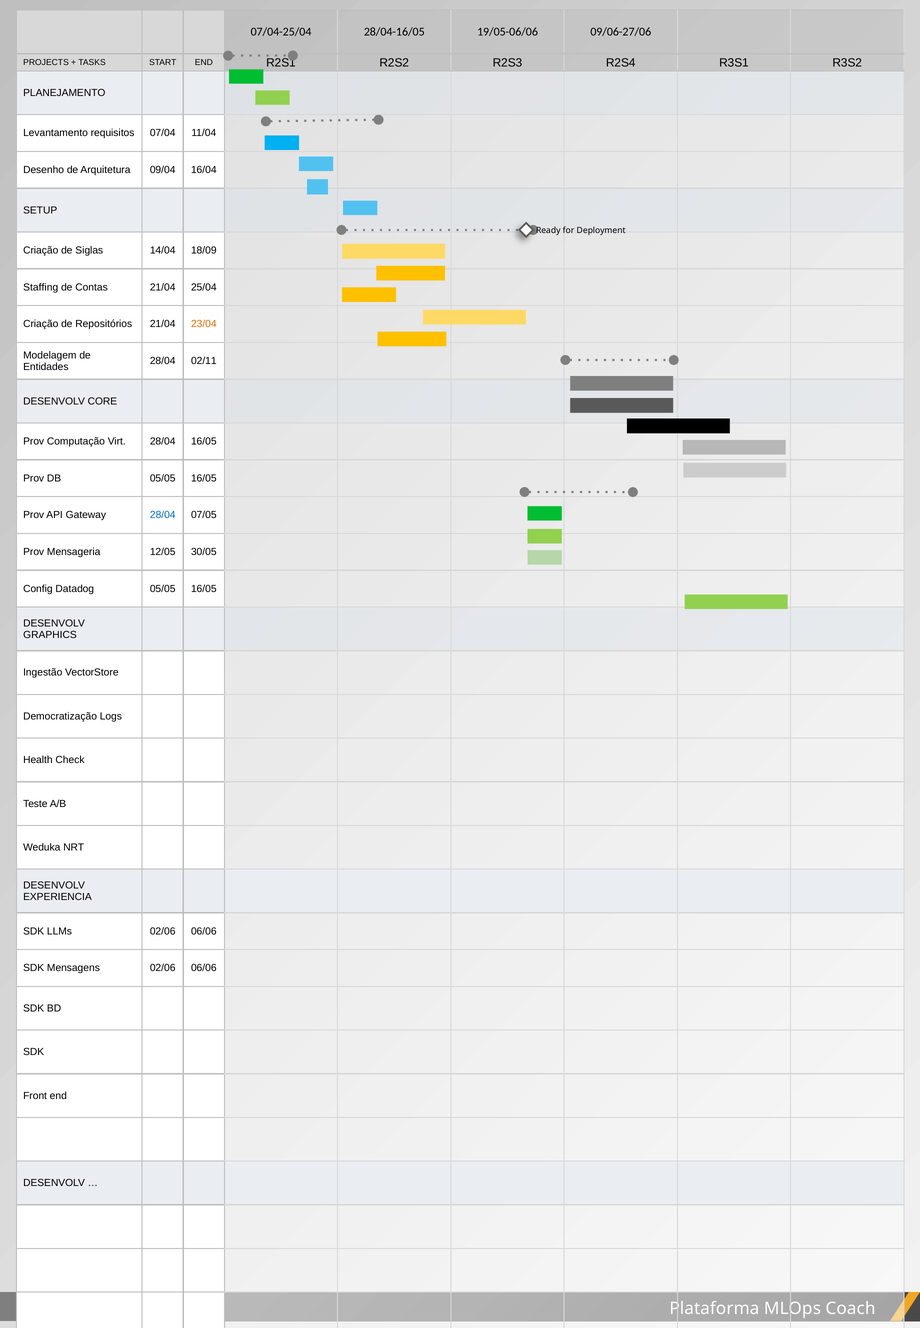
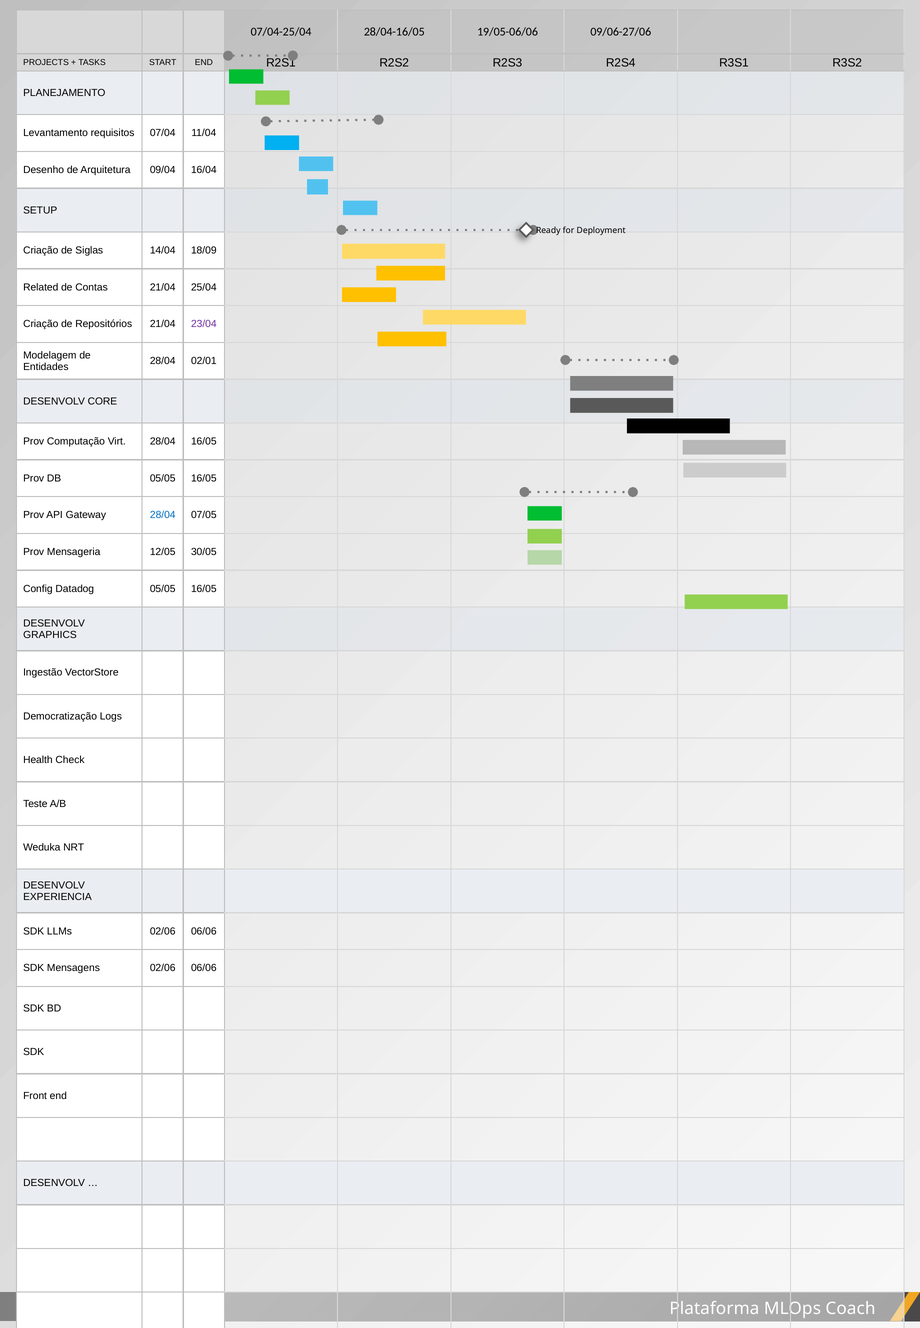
Staffing: Staffing -> Related (41, 287)
23/04 colour: orange -> purple (204, 324)
02/11: 02/11 -> 02/01 (204, 361)
